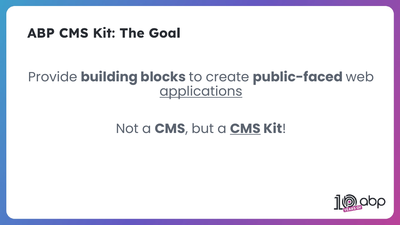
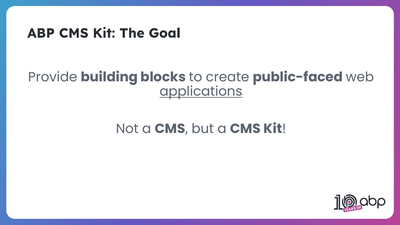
CMS underline: present -> none (245, 129)
